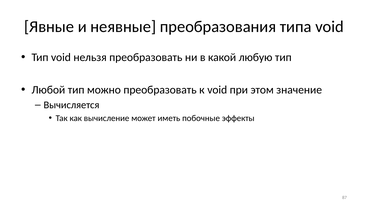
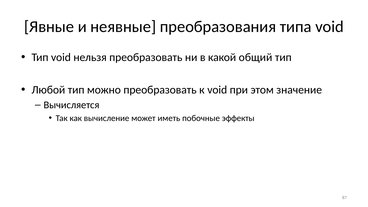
любую: любую -> общий (256, 57)
